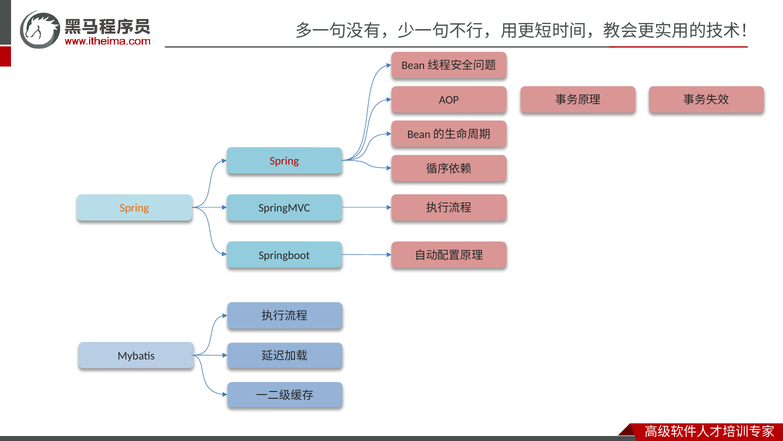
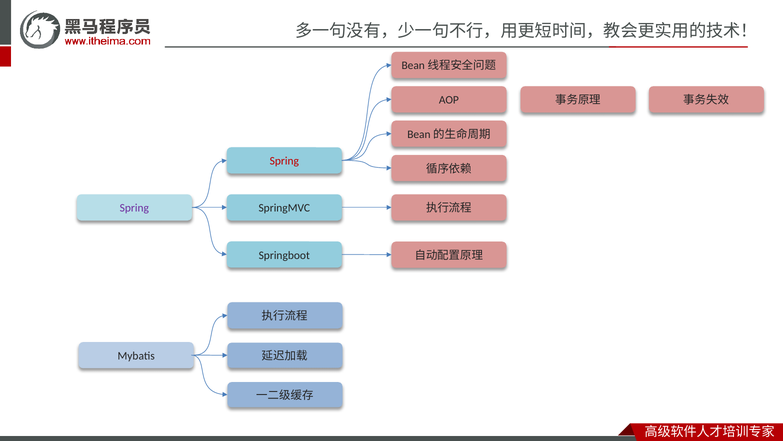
Spring colour: orange -> purple (134, 208)
